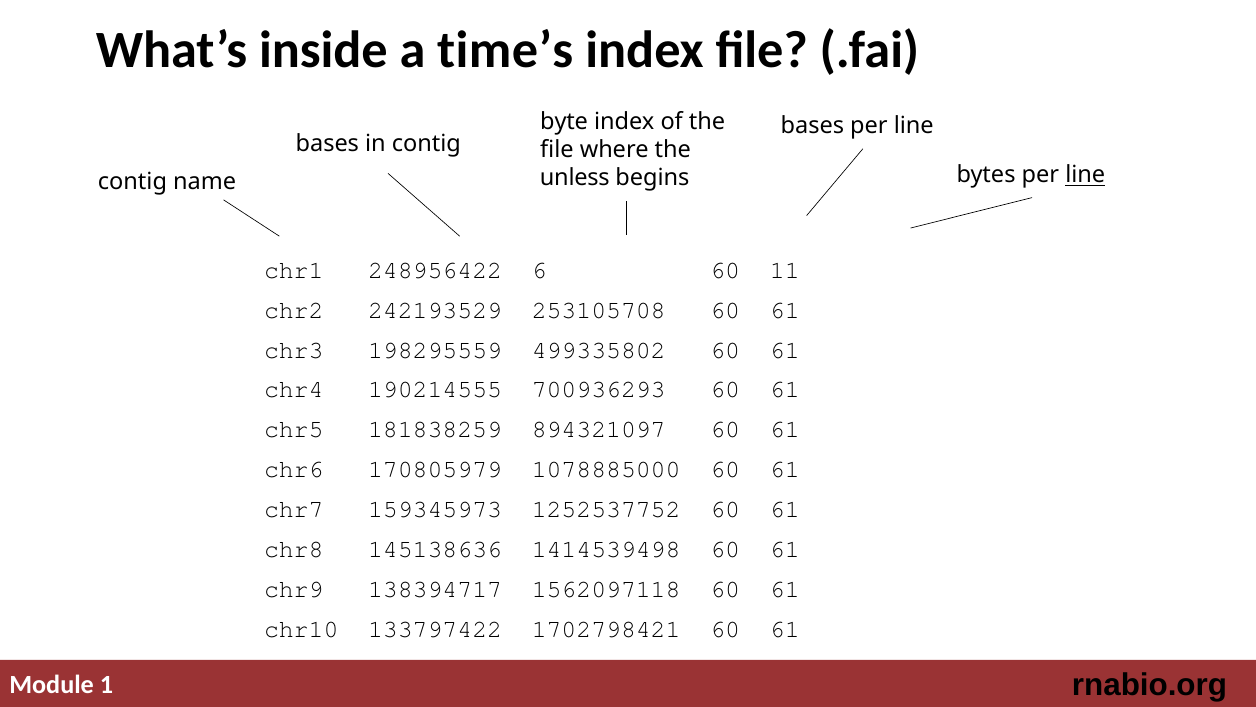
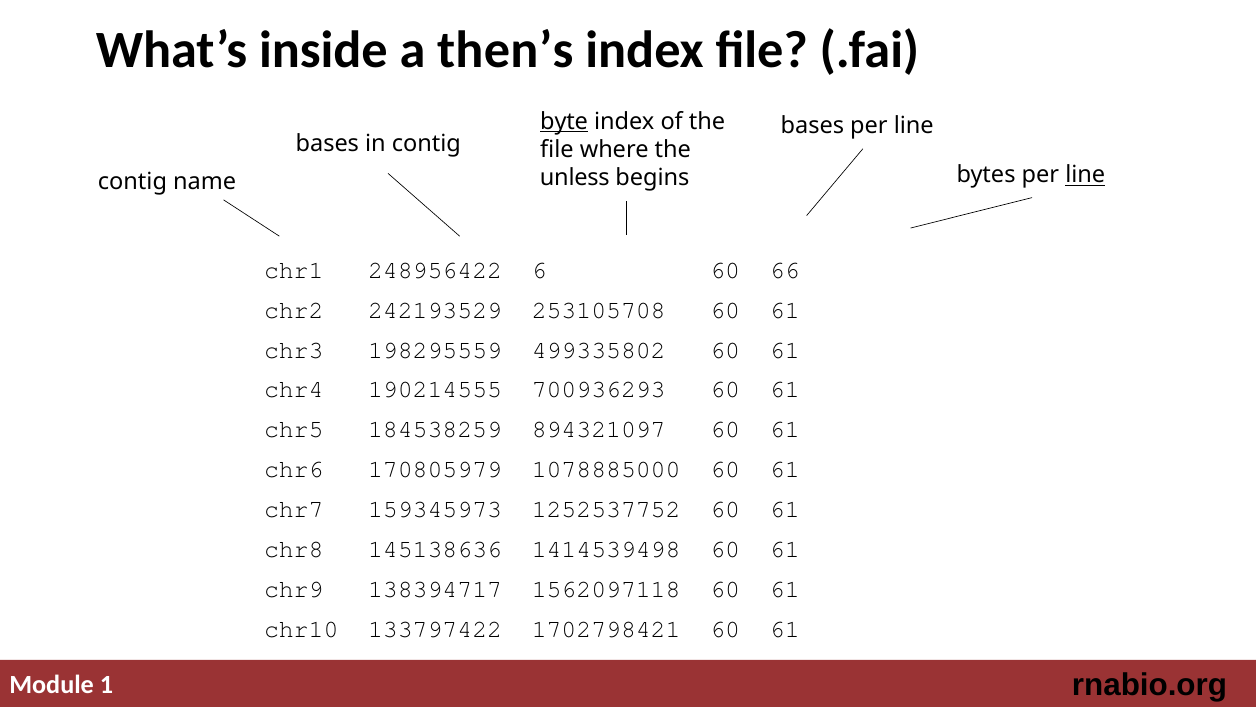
time’s: time’s -> then’s (505, 50)
byte underline: none -> present (564, 122)
11: 11 -> 66 (785, 270)
181838259: 181838259 -> 184538259 (435, 429)
